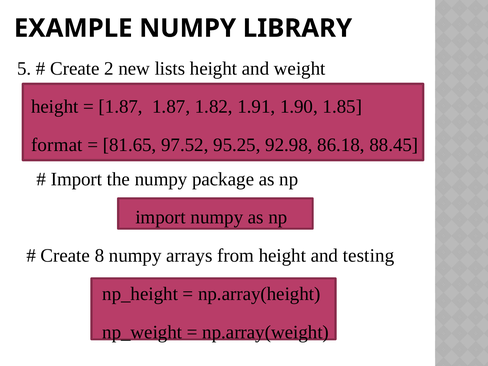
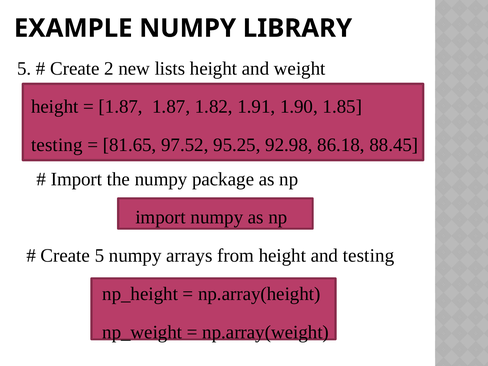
format: format -> testing (57, 145)
Create 8: 8 -> 5 (99, 256)
